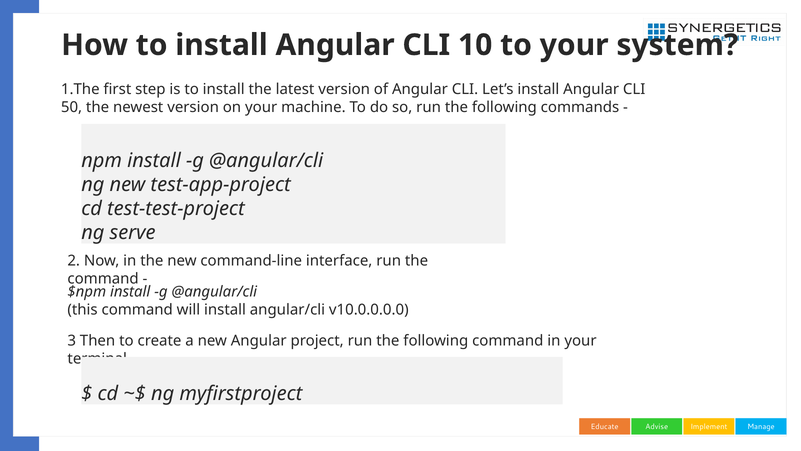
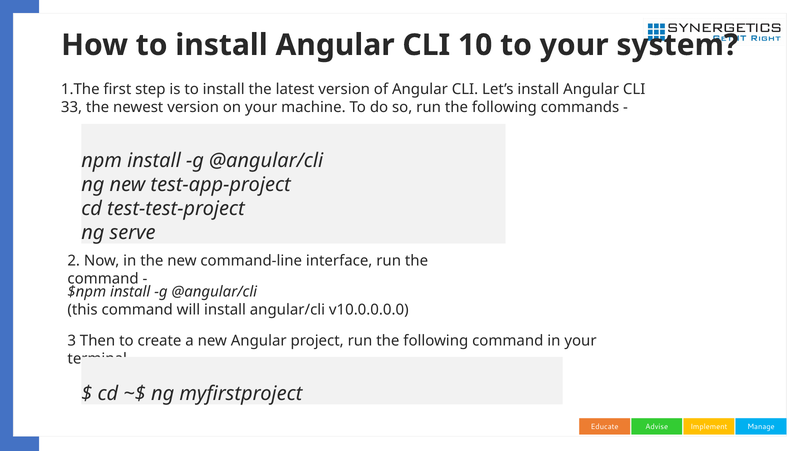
50: 50 -> 33 (72, 107)
